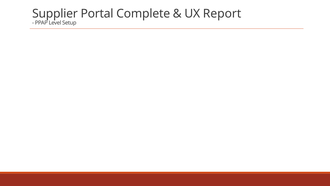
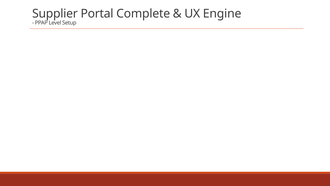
Report: Report -> Engine (222, 14)
